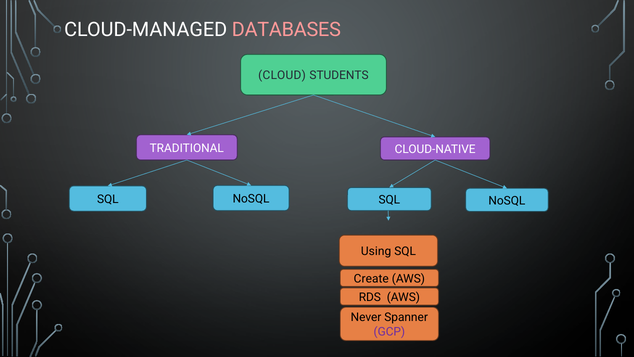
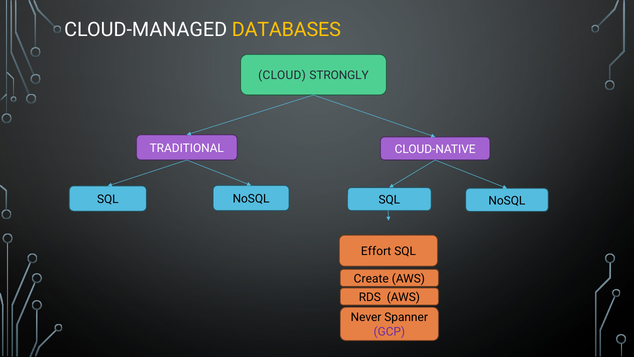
DATABASES colour: pink -> yellow (286, 30)
STUDENTS: STUDENTS -> STRONGLY (339, 75)
Using: Using -> Effort (376, 251)
